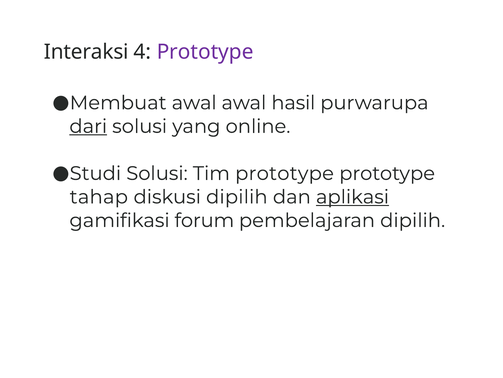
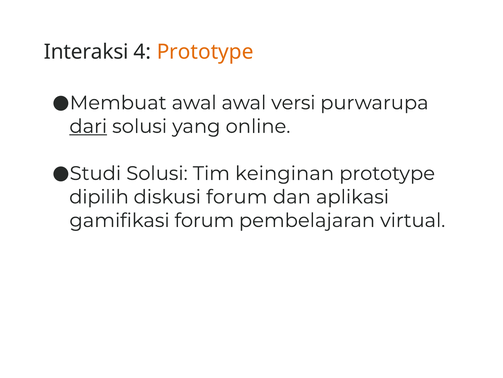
Prototype colour: purple -> orange (205, 52)
hasil: hasil -> versi (293, 103)
Tim prototype: prototype -> keinginan (285, 173)
tahap: tahap -> dipilih (99, 197)
diskusi dipilih: dipilih -> forum (237, 197)
aplikasi underline: present -> none (352, 197)
pembelajaran dipilih: dipilih -> virtual (413, 220)
